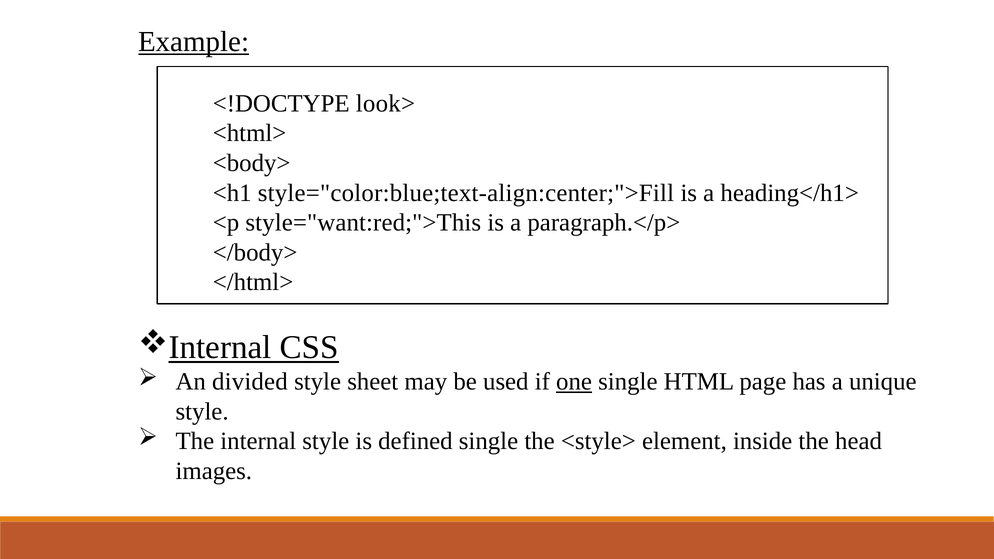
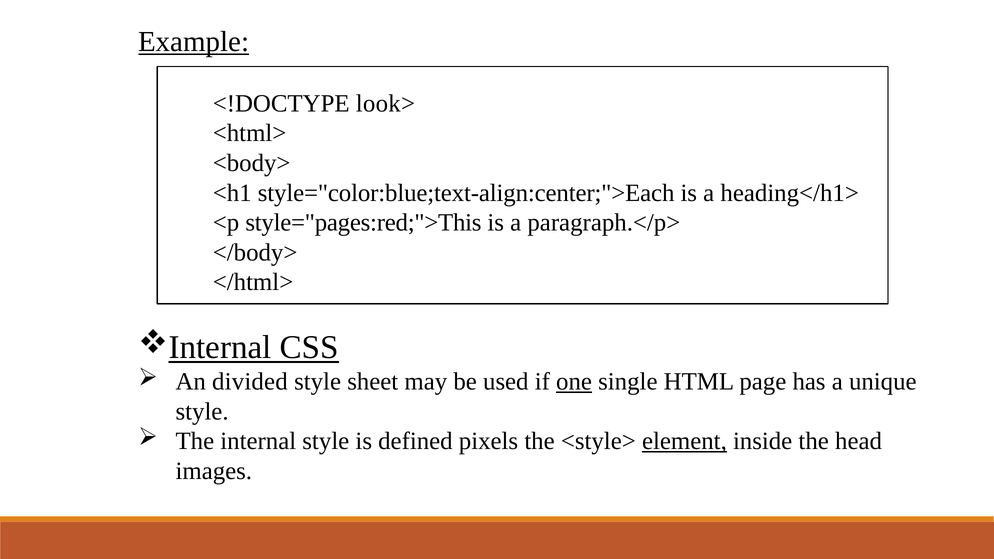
style="color:blue;text-align:center;">Fill: style="color:blue;text-align:center;">Fill -> style="color:blue;text-align:center;">Each (466, 193)
style="want:red;">This: style="want:red;">This -> style="pages:red;">This (363, 223)
defined single: single -> pixels (488, 441)
element underline: none -> present (684, 441)
